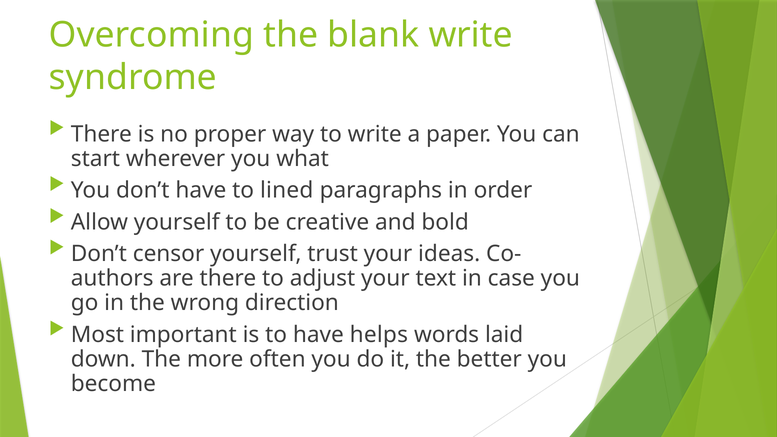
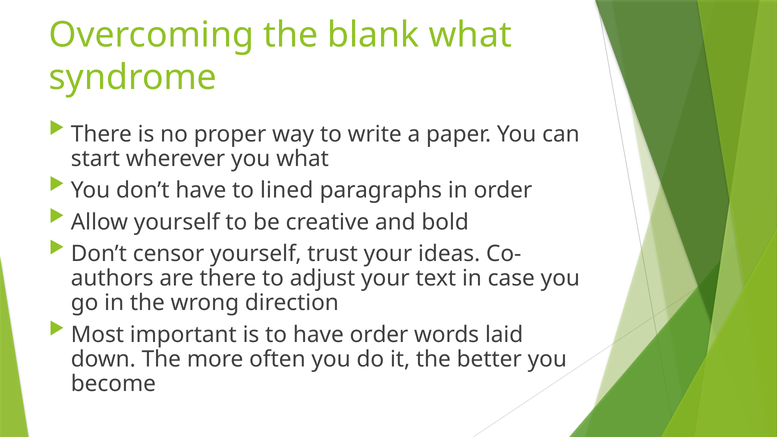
blank write: write -> what (470, 35)
have helps: helps -> order (379, 335)
